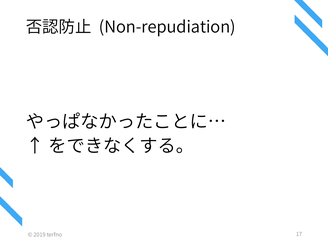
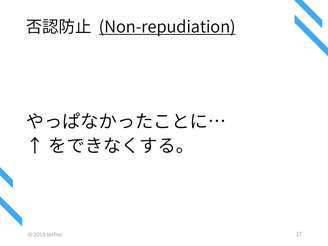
Non-repudiation underline: none -> present (167, 27)
